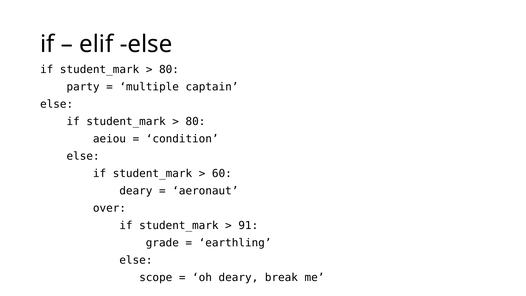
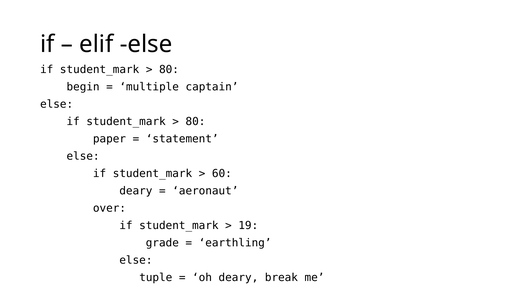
party: party -> begin (83, 87)
aeiou: aeiou -> paper (109, 139)
condition: condition -> statement (182, 139)
91: 91 -> 19 (248, 225)
scope: scope -> tuple (156, 277)
